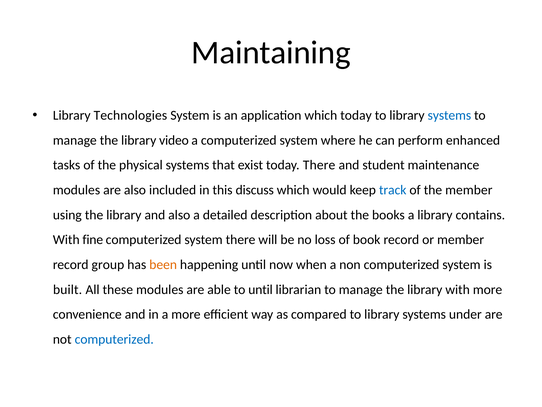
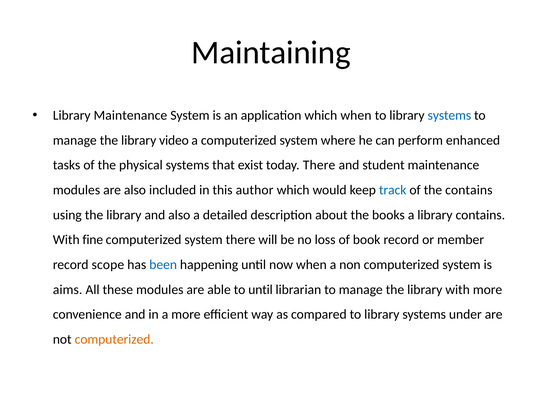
Library Technologies: Technologies -> Maintenance (130, 115)
which today: today -> when (356, 115)
discuss: discuss -> author (255, 190)
the member: member -> contains (469, 190)
group: group -> scope (108, 264)
been colour: orange -> blue (163, 264)
built: built -> aims (68, 289)
computerized colour: blue -> orange (114, 339)
